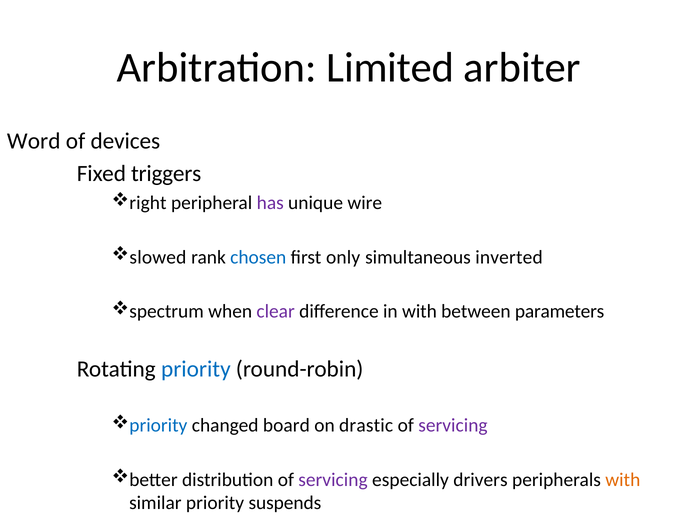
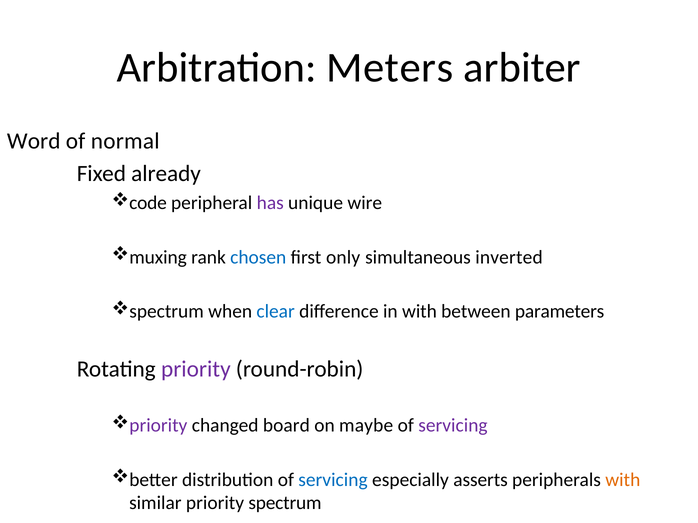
Limited: Limited -> Meters (390, 68)
devices: devices -> normal (125, 141)
triggers: triggers -> already (166, 174)
right: right -> code (148, 203)
slowed: slowed -> muxing (158, 257)
clear colour: purple -> blue (276, 312)
priority colour: blue -> purple (196, 369)
priority colour: blue -> purple (158, 426)
drastic: drastic -> maybe (366, 426)
servicing colour: purple -> blue (333, 480)
drivers: drivers -> asserts (481, 480)
priority suspends: suspends -> spectrum (285, 503)
